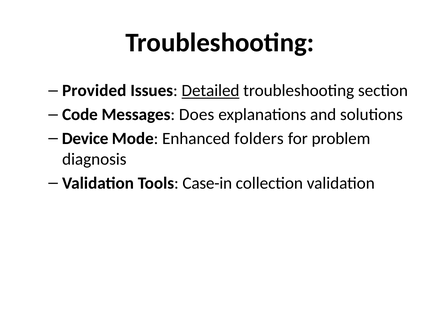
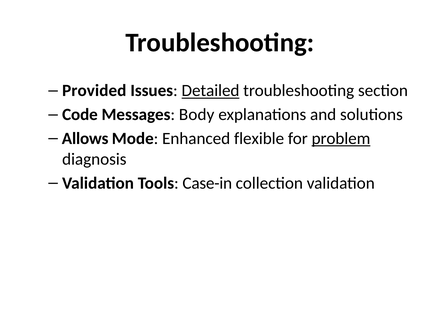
Does: Does -> Body (197, 115)
Device: Device -> Allows (85, 139)
folders: folders -> flexible (259, 139)
problem underline: none -> present (341, 139)
